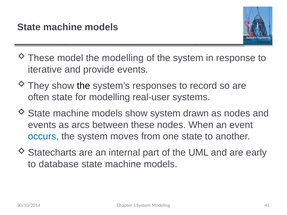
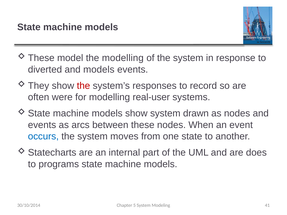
iterative: iterative -> diverted (45, 70)
and provide: provide -> models (99, 70)
the colour: black -> red (83, 86)
often state: state -> were (62, 97)
early: early -> does (256, 153)
database: database -> programs (59, 164)
